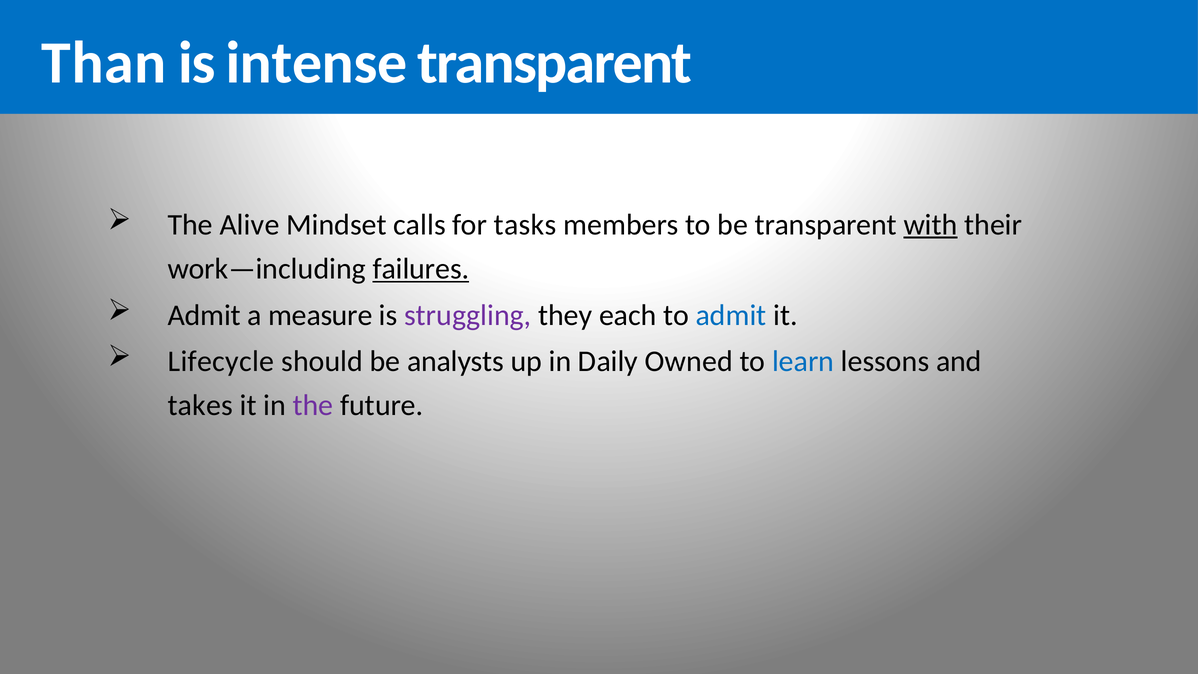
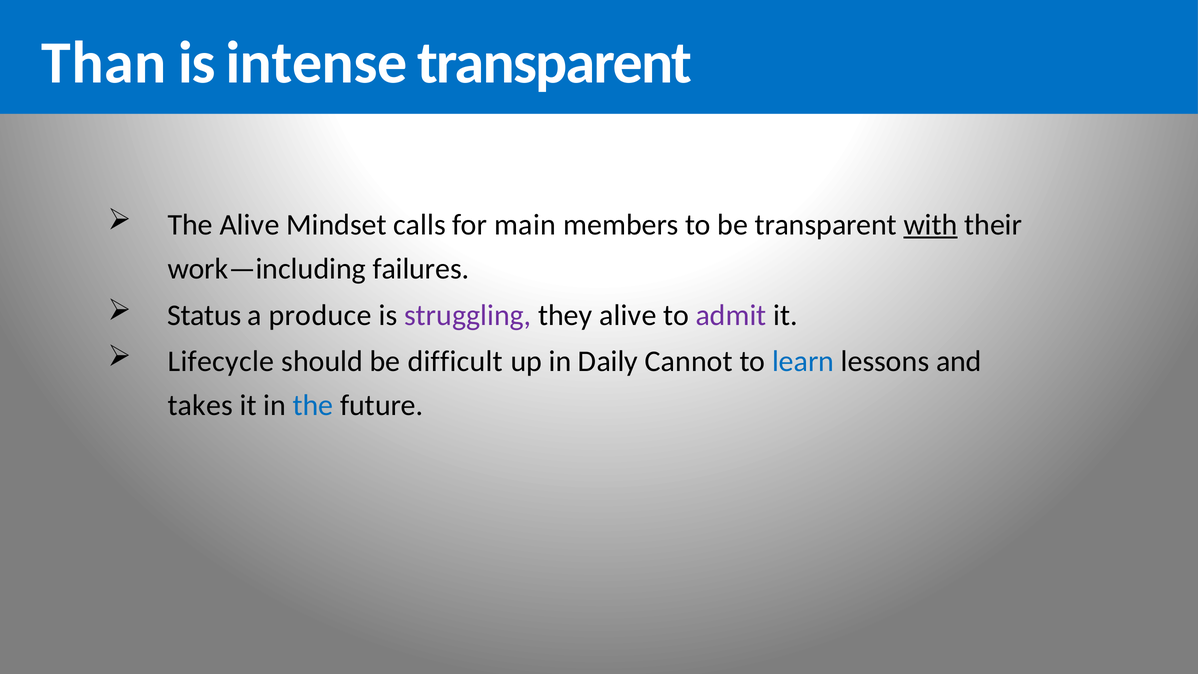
tasks: tasks -> main (525, 225)
failures underline: present -> none (421, 269)
Admit: Admit -> Status (204, 315)
measure: measure -> produce (320, 315)
they each: each -> alive (628, 315)
admit colour: blue -> purple (731, 315)
analysts: analysts -> difficult (455, 361)
Owned: Owned -> Cannot (689, 361)
the colour: purple -> blue (313, 406)
